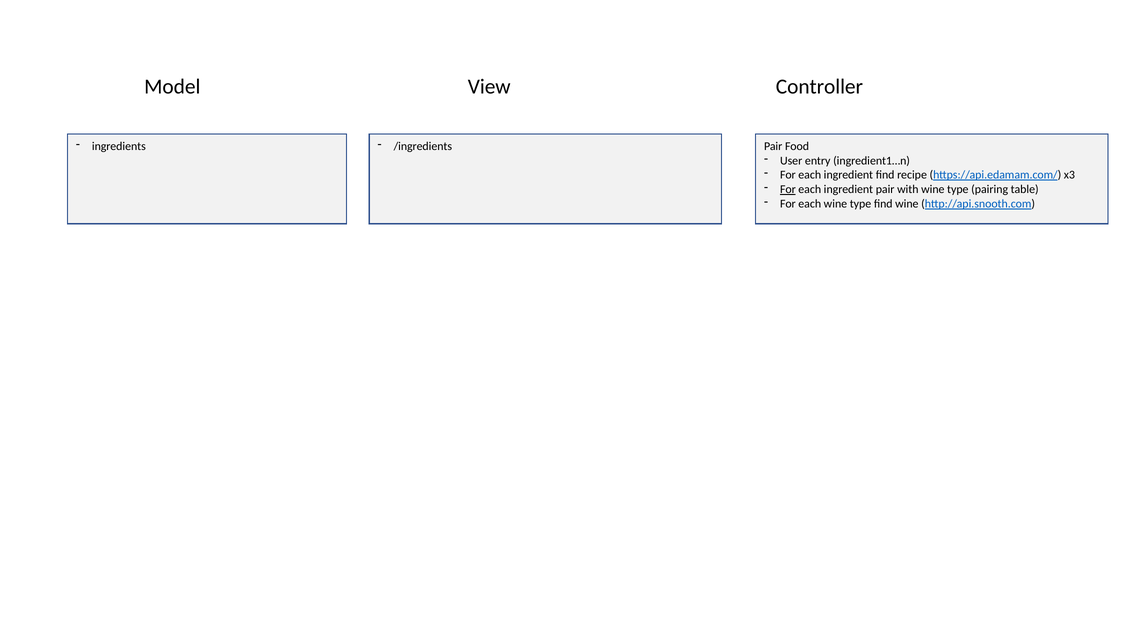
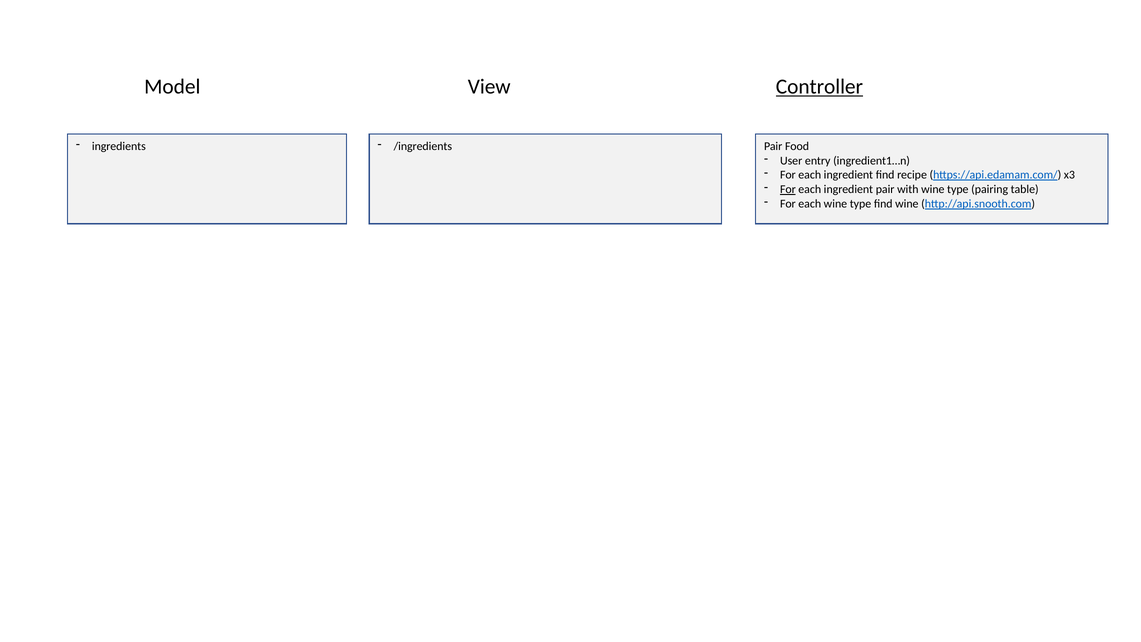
Controller underline: none -> present (819, 87)
